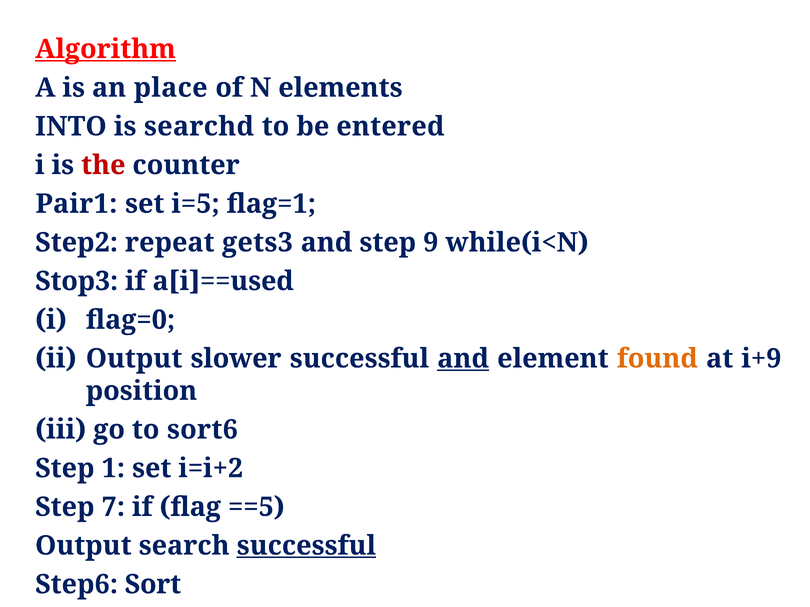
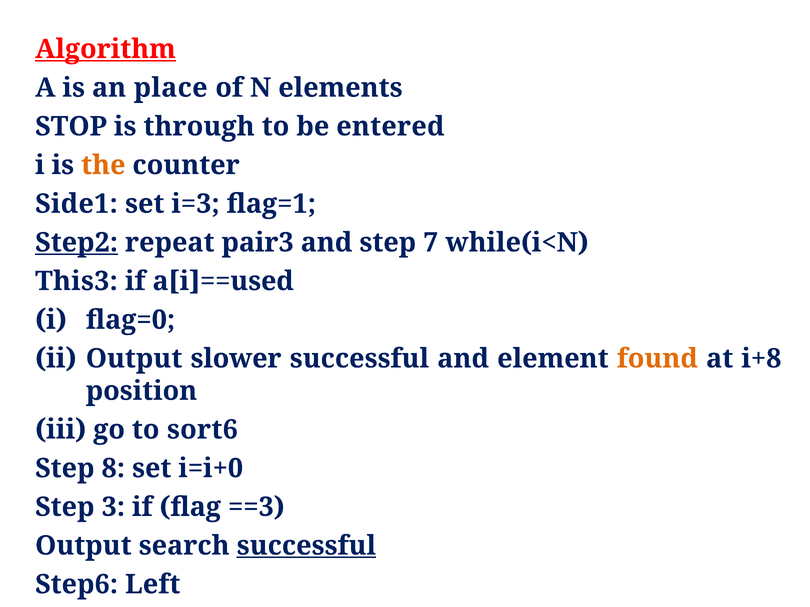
INTO: INTO -> STOP (71, 127)
searchd: searchd -> through (199, 127)
the colour: red -> orange (103, 165)
Pair1: Pair1 -> Side1 (76, 204)
i=5: i=5 -> i=3 (195, 204)
Step2 underline: none -> present (77, 243)
gets3: gets3 -> pair3 (258, 243)
9: 9 -> 7 (431, 243)
Stop3: Stop3 -> This3 (76, 281)
and underline: present -> none (463, 359)
i+9: i+9 -> i+8 (761, 359)
1: 1 -> 8 (113, 469)
i=i+2: i=i+2 -> i=i+0 (211, 469)
7: 7 -> 3 (113, 507)
==5: ==5 -> ==3 (256, 507)
Sort: Sort -> Left (153, 585)
